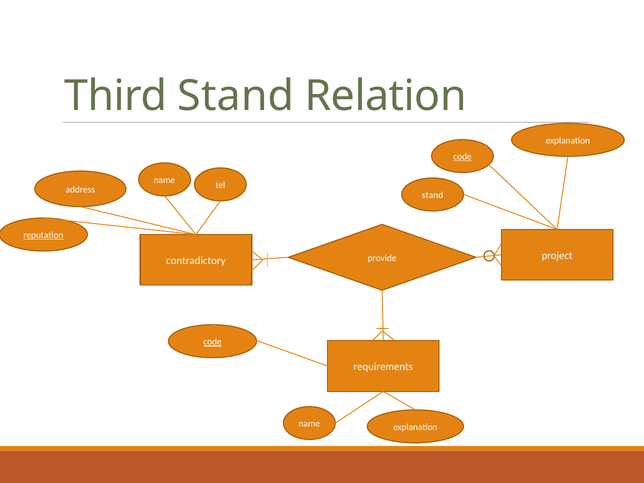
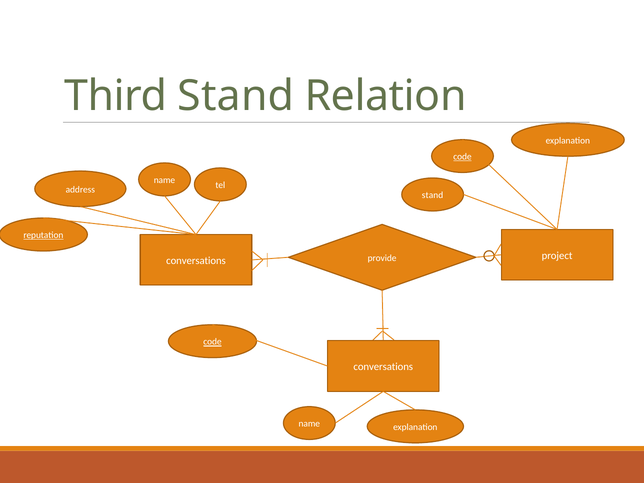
contradictory: contradictory -> conversations (196, 261)
requirements: requirements -> conversations (383, 367)
